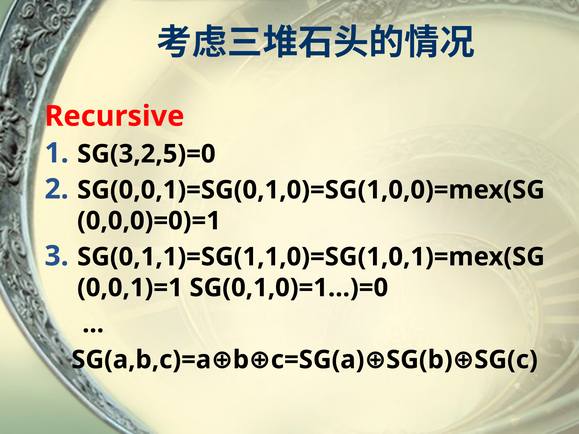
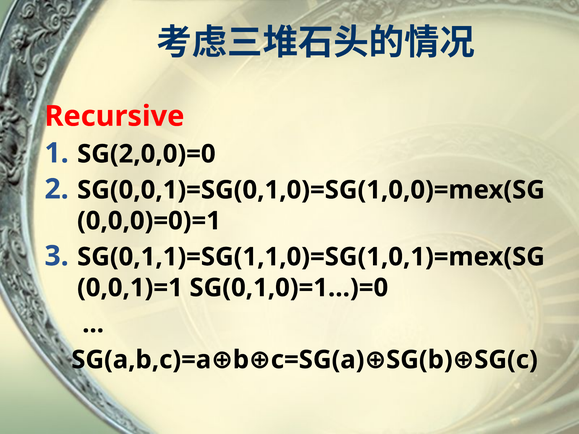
SG(3,2,5)=0: SG(3,2,5)=0 -> SG(2,0,0)=0 (146, 154)
